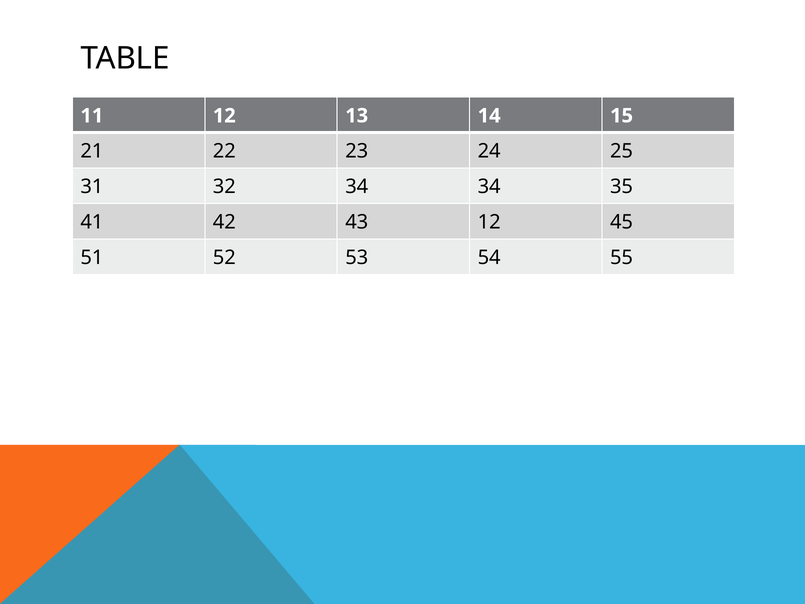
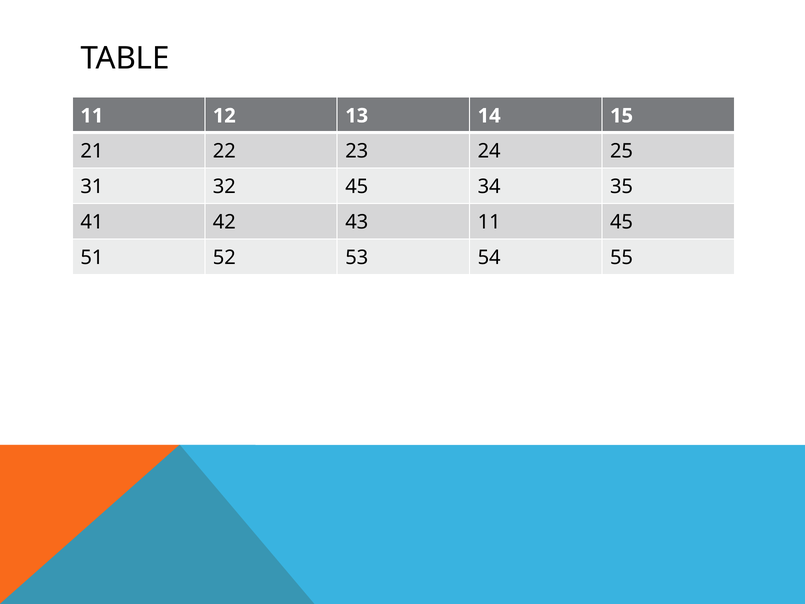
32 34: 34 -> 45 (357, 187)
43 12: 12 -> 11 (489, 222)
